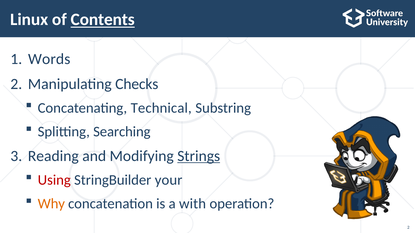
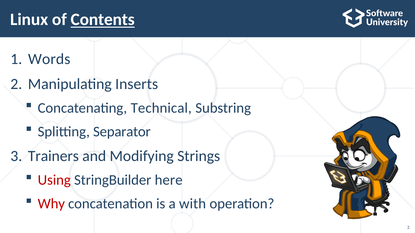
Checks: Checks -> Inserts (137, 84)
Searching: Searching -> Separator (122, 132)
Reading: Reading -> Trainers (53, 156)
Strings underline: present -> none (199, 156)
your: your -> here (169, 180)
Why colour: orange -> red (51, 204)
